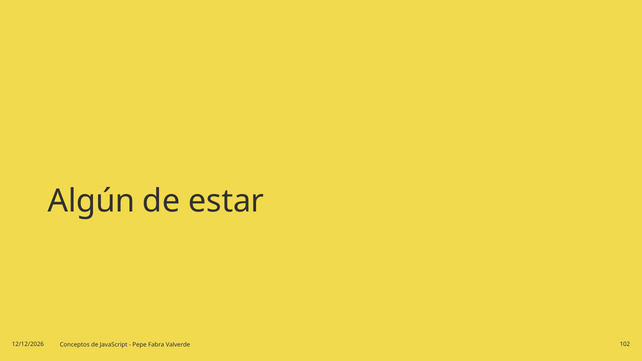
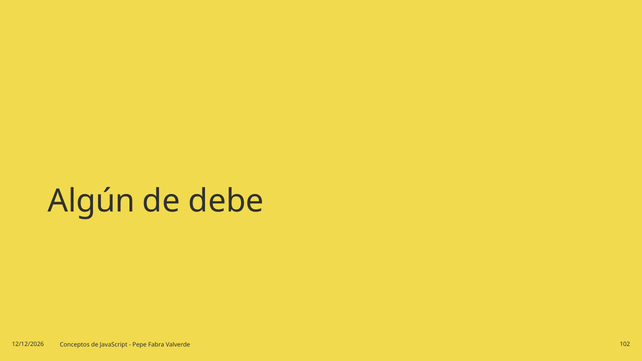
estar: estar -> debe (226, 201)
